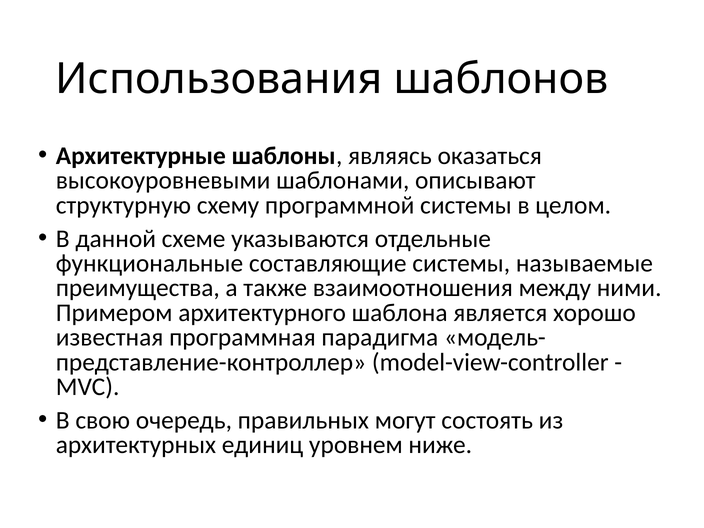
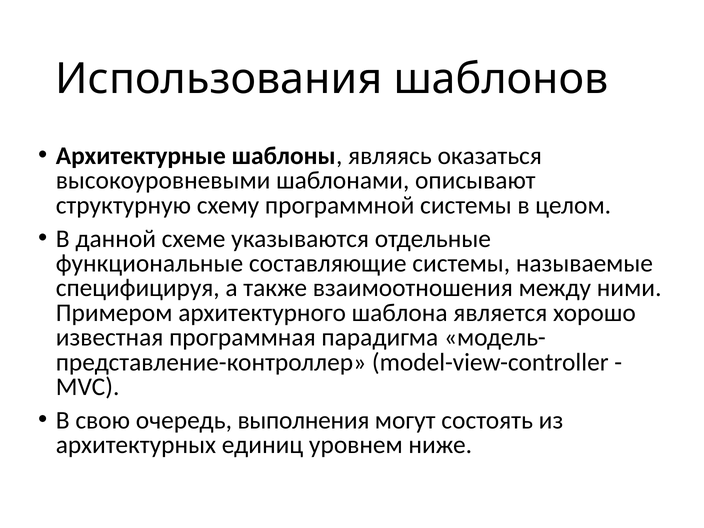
преимущества: преимущества -> специфицируя (138, 288)
правильных: правильных -> выполнения (303, 420)
